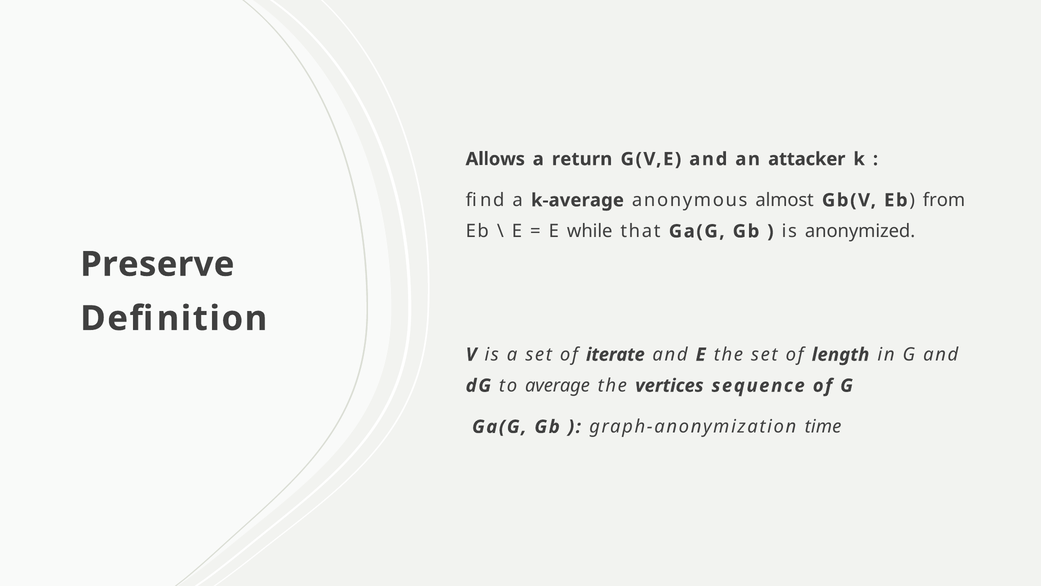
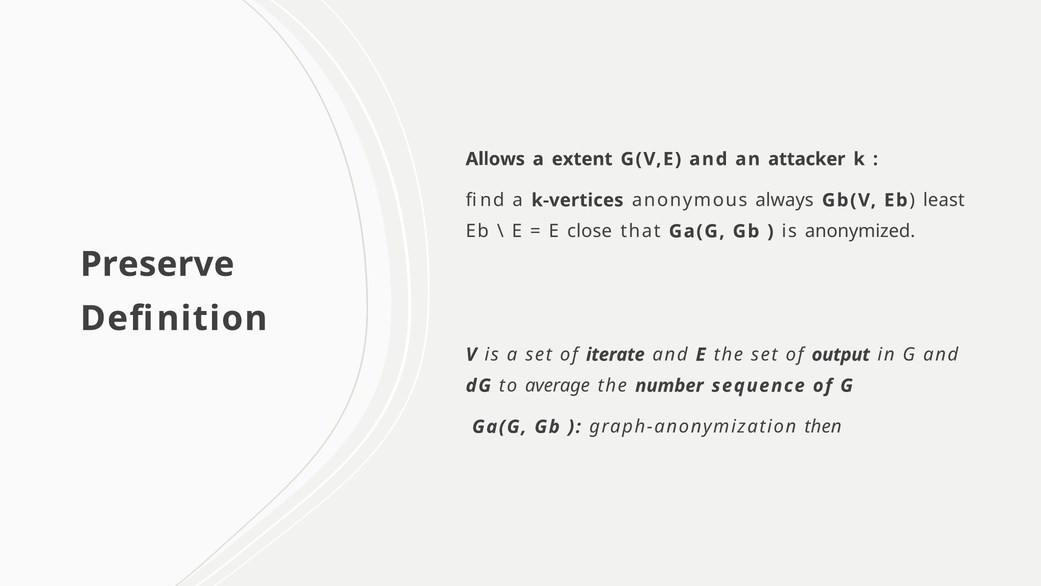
return: return -> extent (582, 159)
k-average: k-average -> k-vertices (577, 200)
almost: almost -> always (785, 200)
from: from -> least (944, 200)
while: while -> close (590, 231)
length: length -> output (841, 354)
vertices: vertices -> number (669, 385)
time: time -> then (823, 427)
